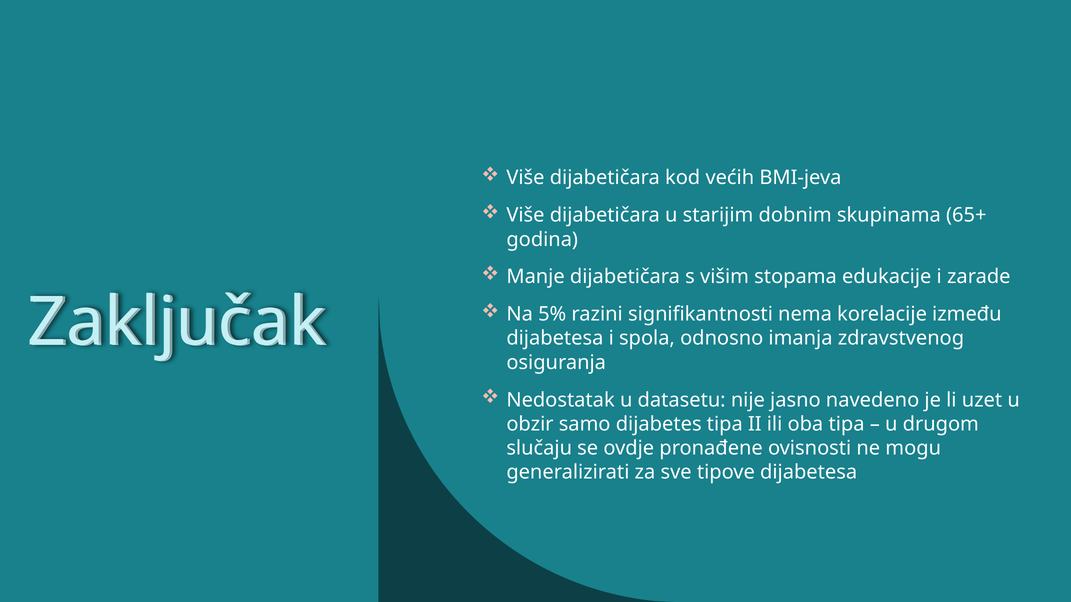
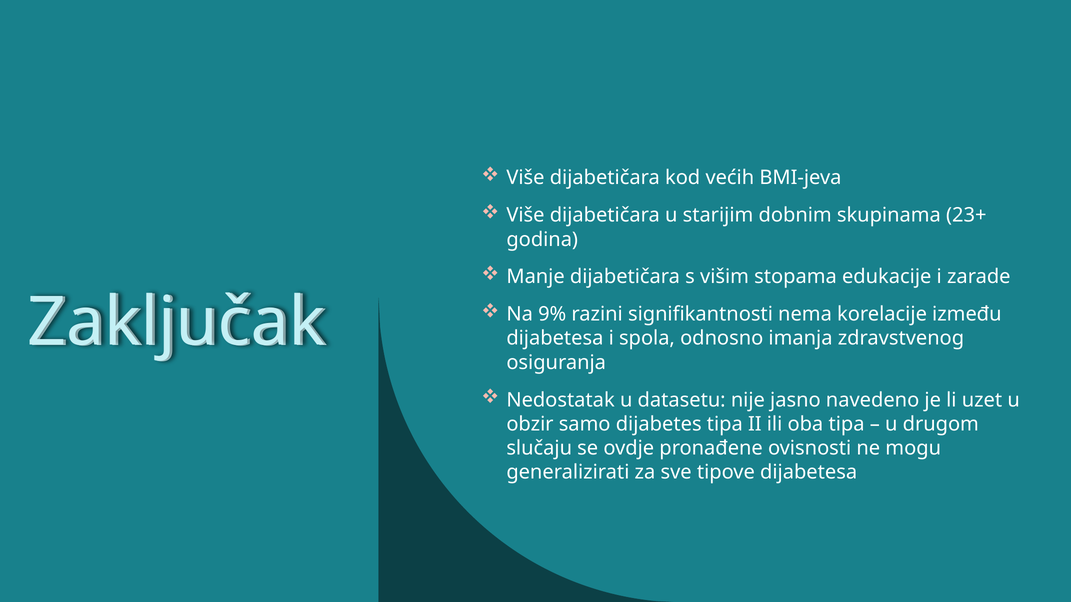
65+: 65+ -> 23+ (966, 215)
5%: 5% -> 9% (552, 315)
